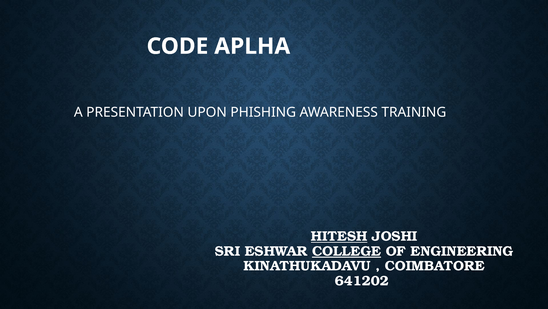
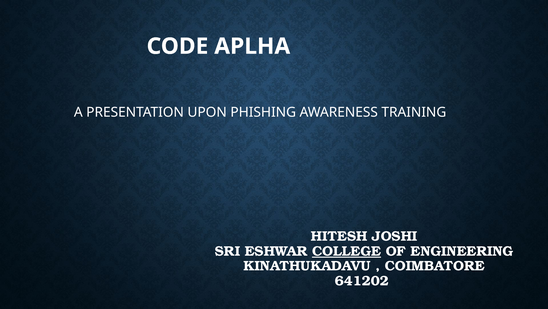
HITESH underline: present -> none (339, 236)
